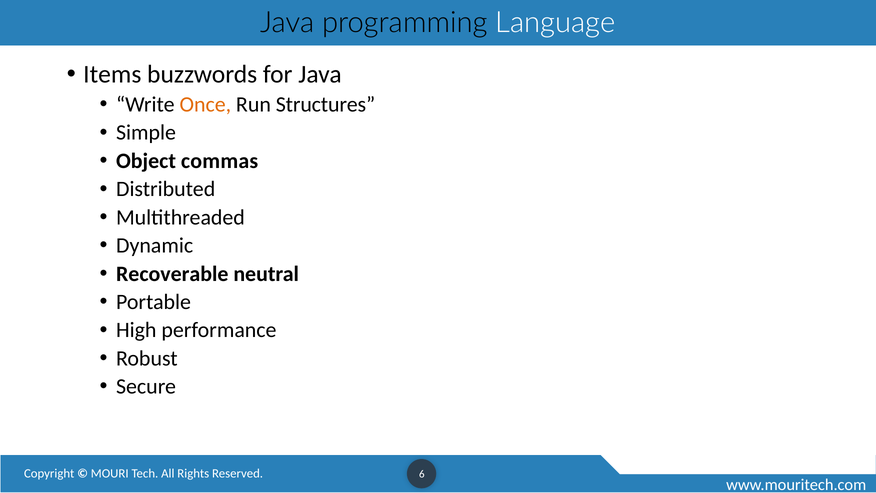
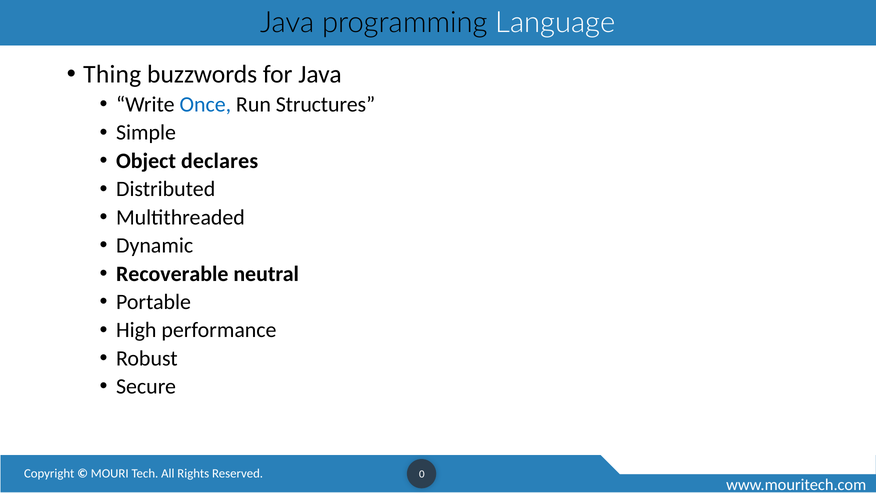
Items: Items -> Thing (112, 74)
Once colour: orange -> blue (205, 104)
commas: commas -> declares (220, 161)
6: 6 -> 0 (422, 474)
